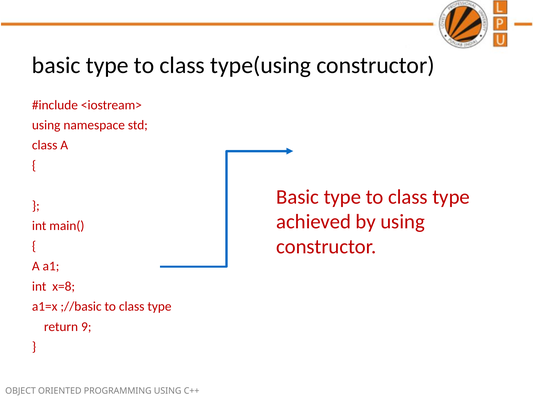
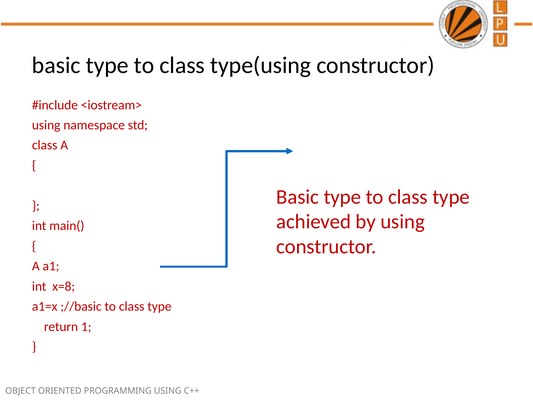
9: 9 -> 1 (86, 326)
